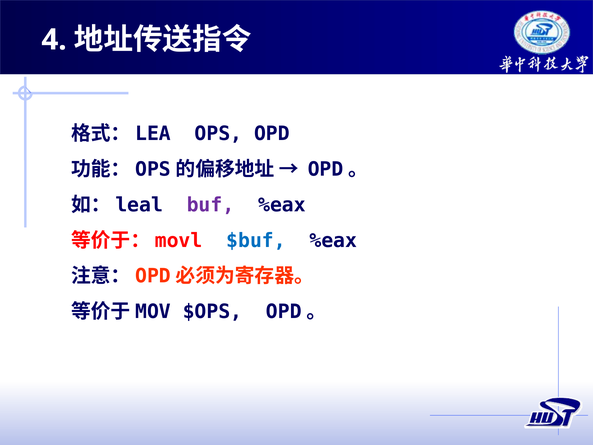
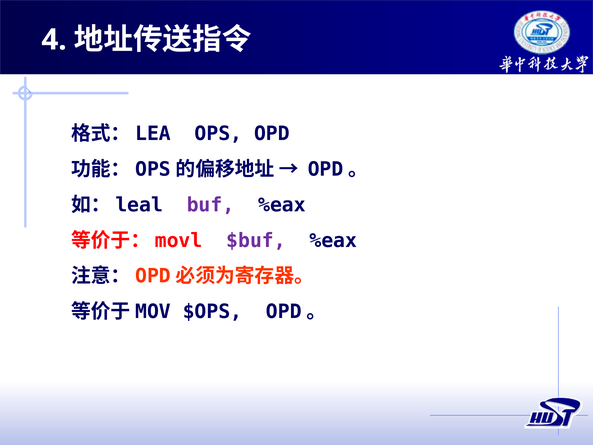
$buf colour: blue -> purple (256, 240)
